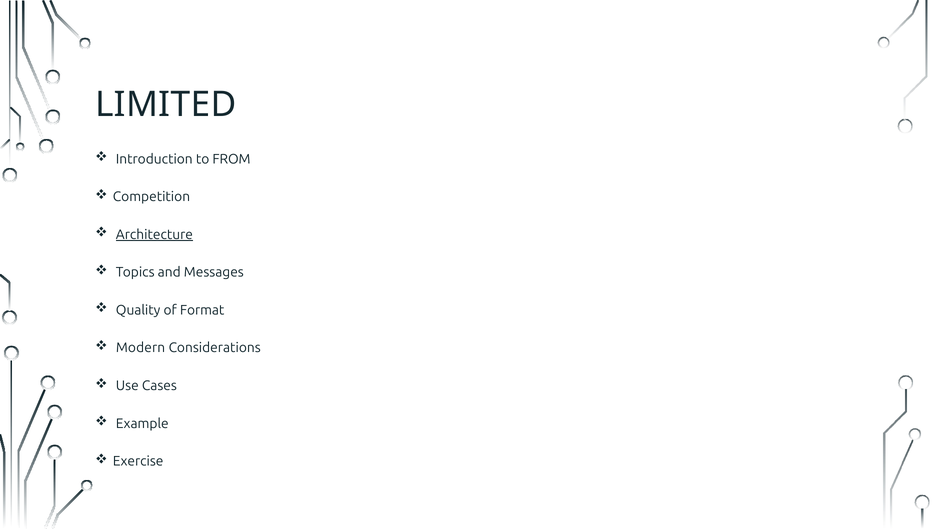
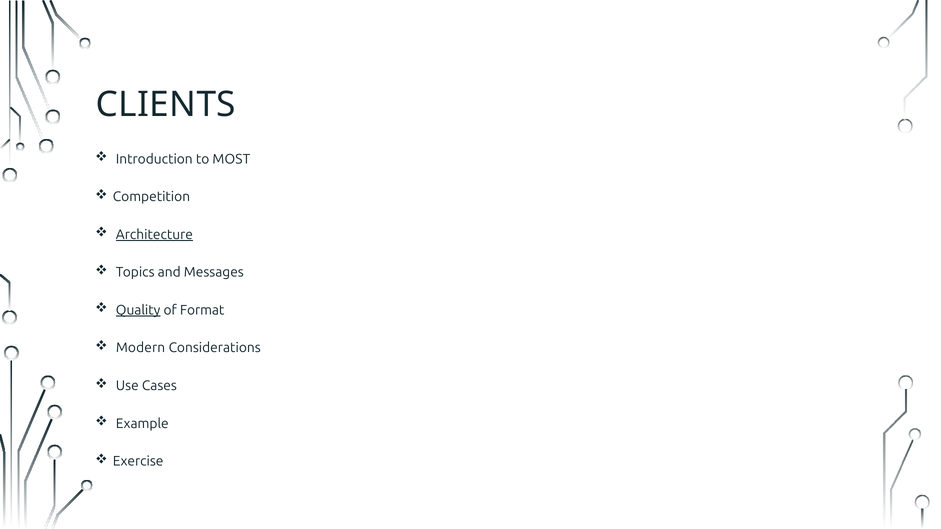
LIMITED: LIMITED -> CLIENTS (166, 105)
FROM: FROM -> MOST (231, 159)
Quality underline: none -> present (138, 310)
